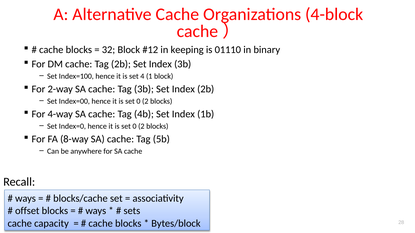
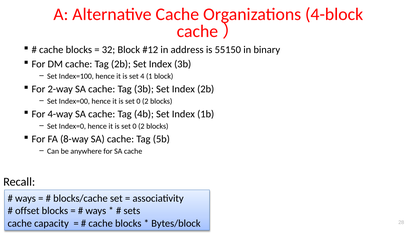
keeping: keeping -> address (187, 50)
01110: 01110 -> 55150 (228, 50)
